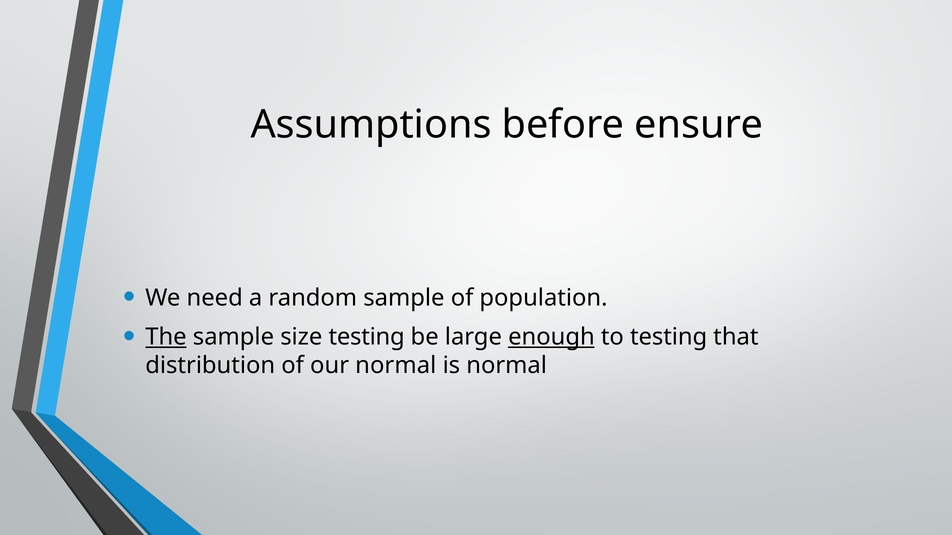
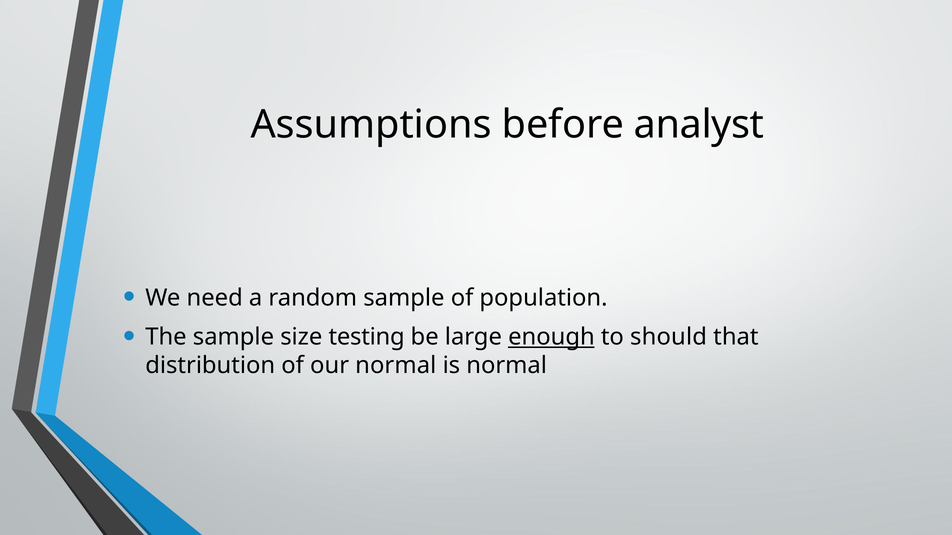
ensure: ensure -> analyst (699, 125)
The underline: present -> none (166, 337)
to testing: testing -> should (669, 337)
